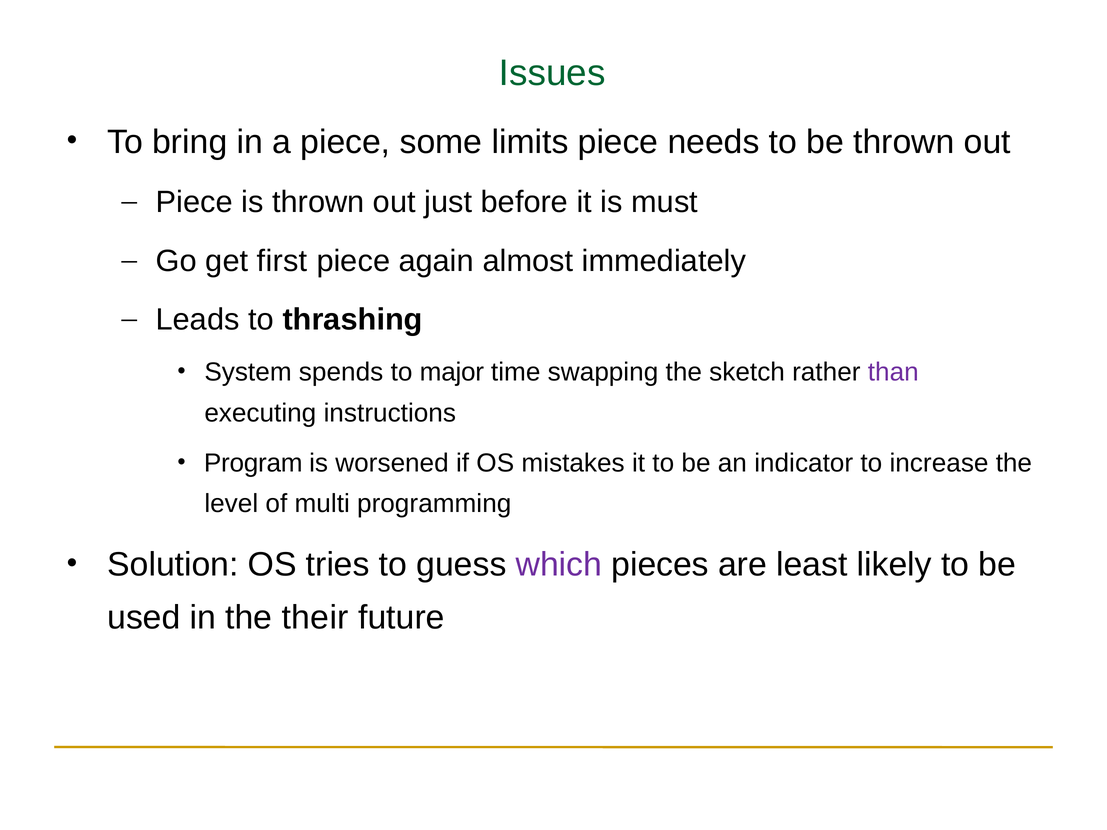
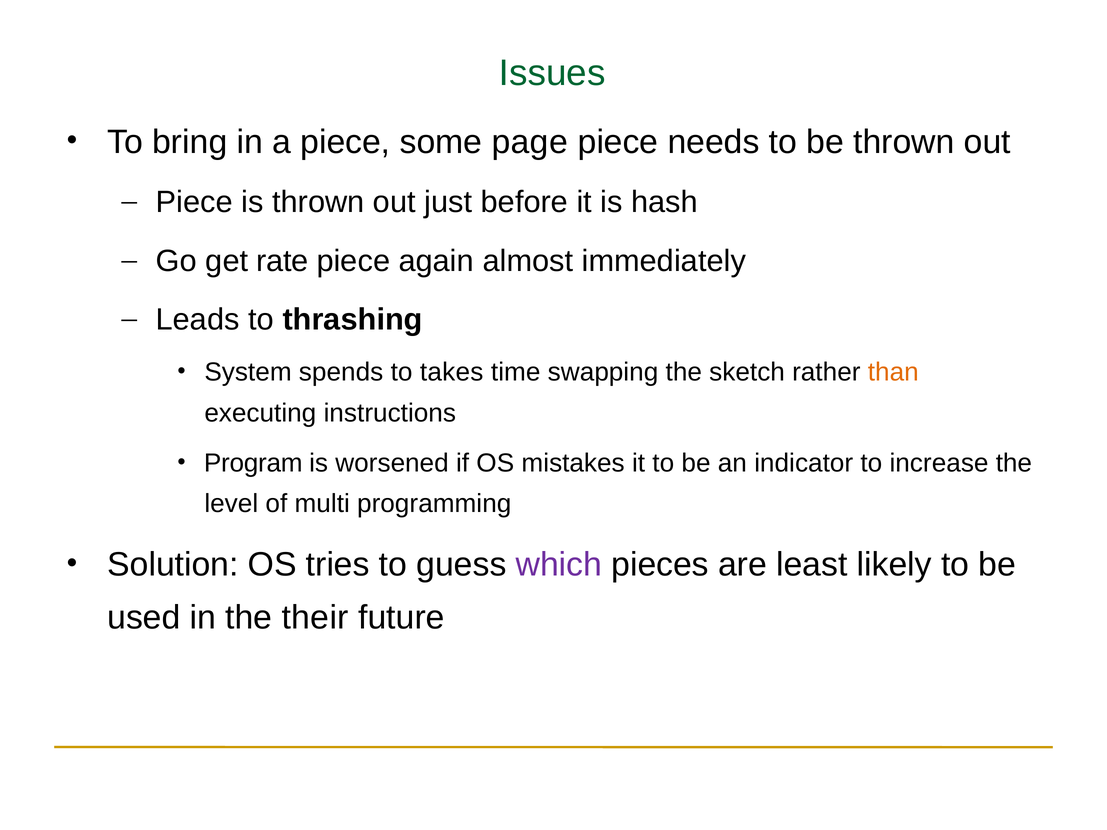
limits: limits -> page (530, 142)
must: must -> hash (665, 202)
first: first -> rate (282, 261)
major: major -> takes (452, 372)
than colour: purple -> orange (893, 372)
